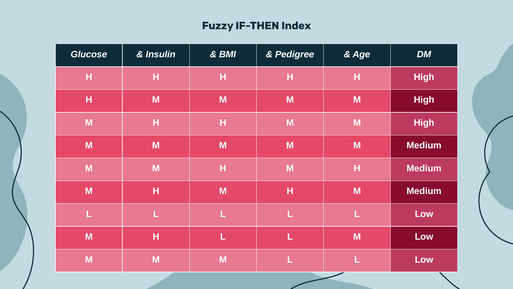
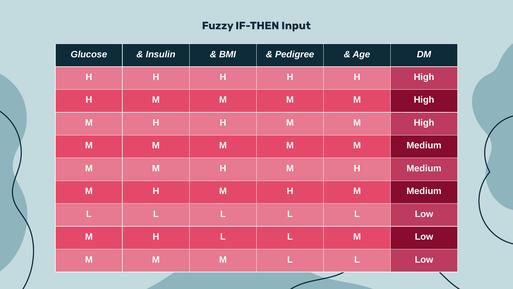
Index: Index -> Input (296, 26)
